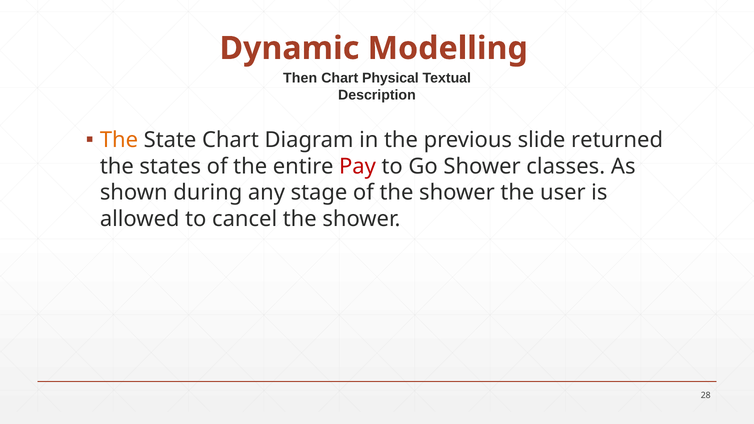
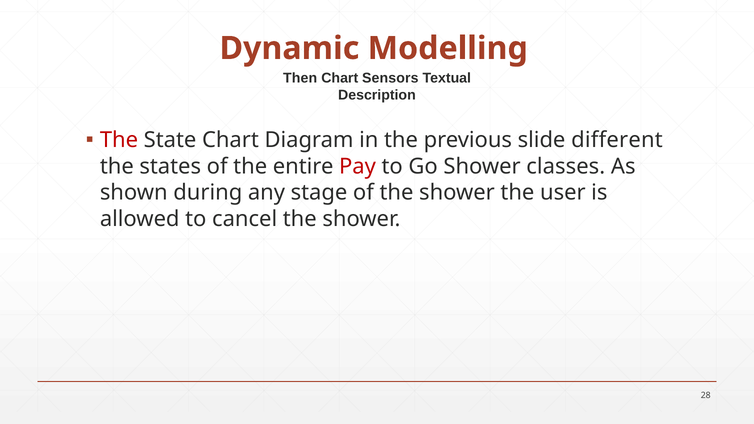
Physical: Physical -> Sensors (390, 78)
The colour: orange -> red (119, 140)
returned: returned -> different (617, 140)
